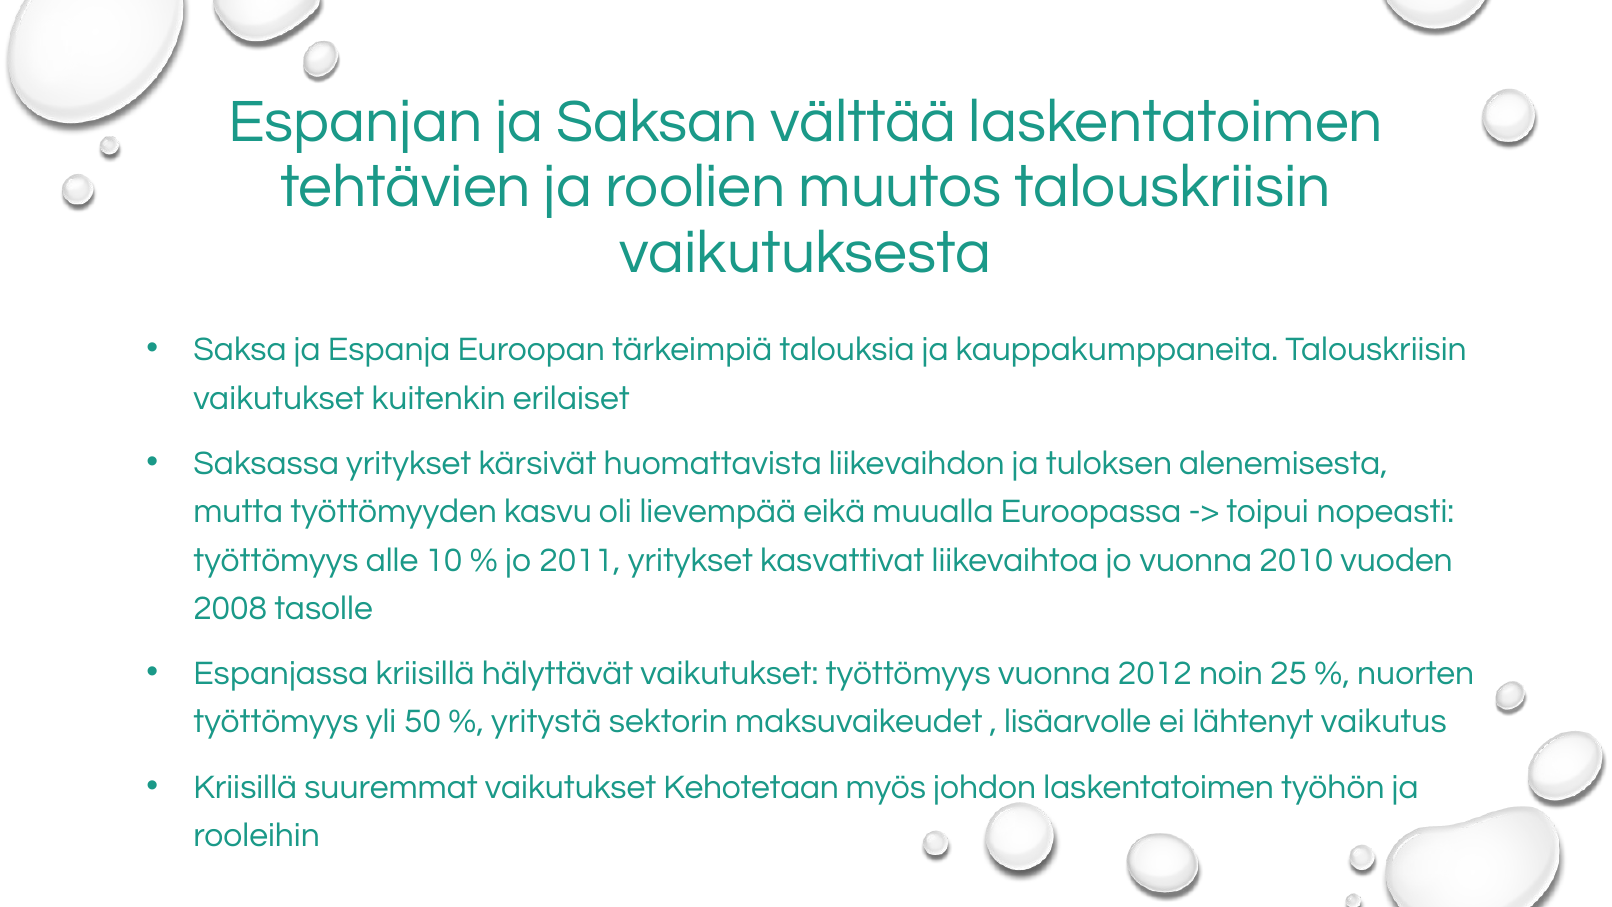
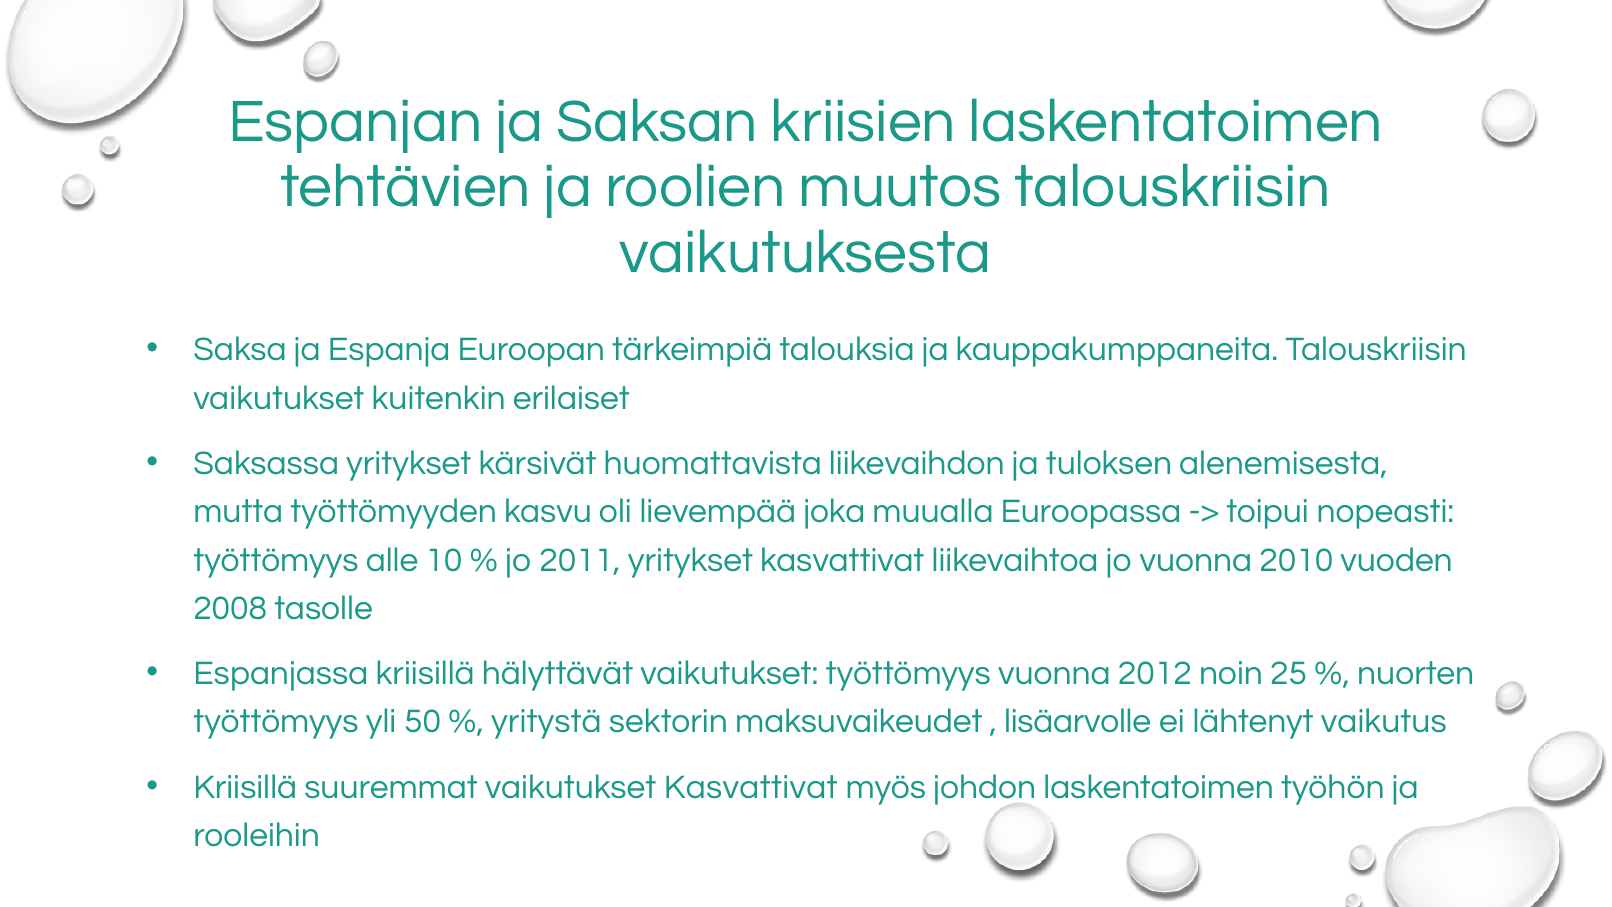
välttää: välttää -> kriisien (863, 122)
eikä: eikä -> joka (834, 511)
vaikutukset Kehotetaan: Kehotetaan -> Kasvattivat (751, 787)
